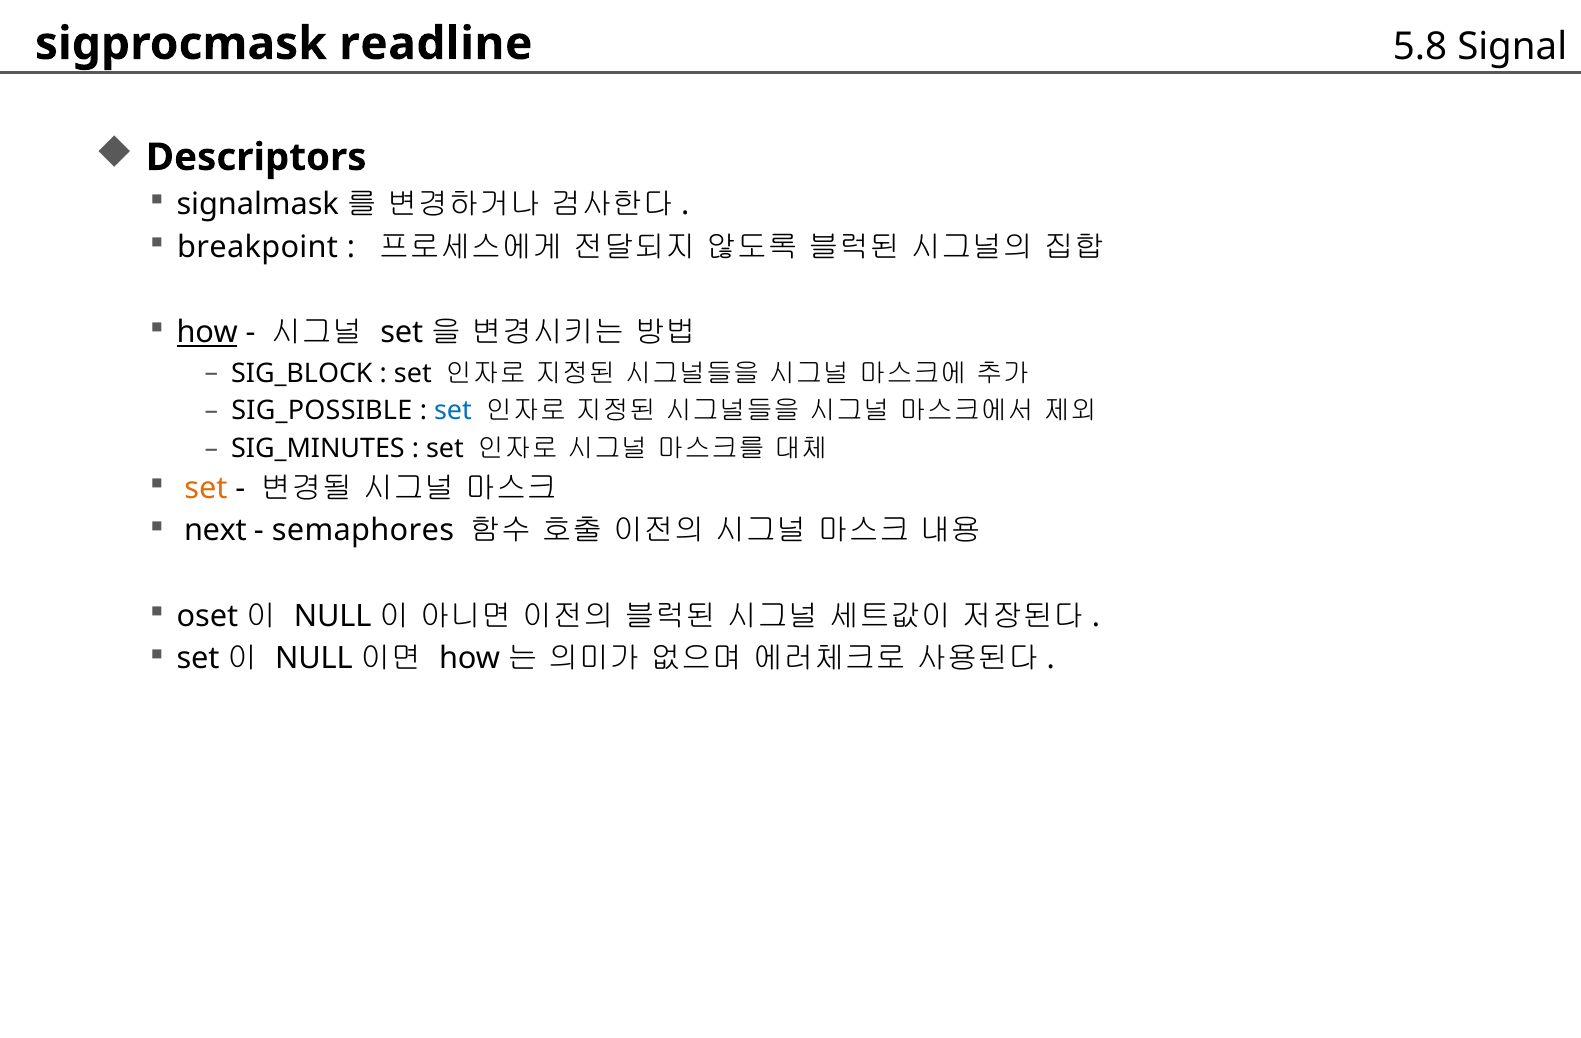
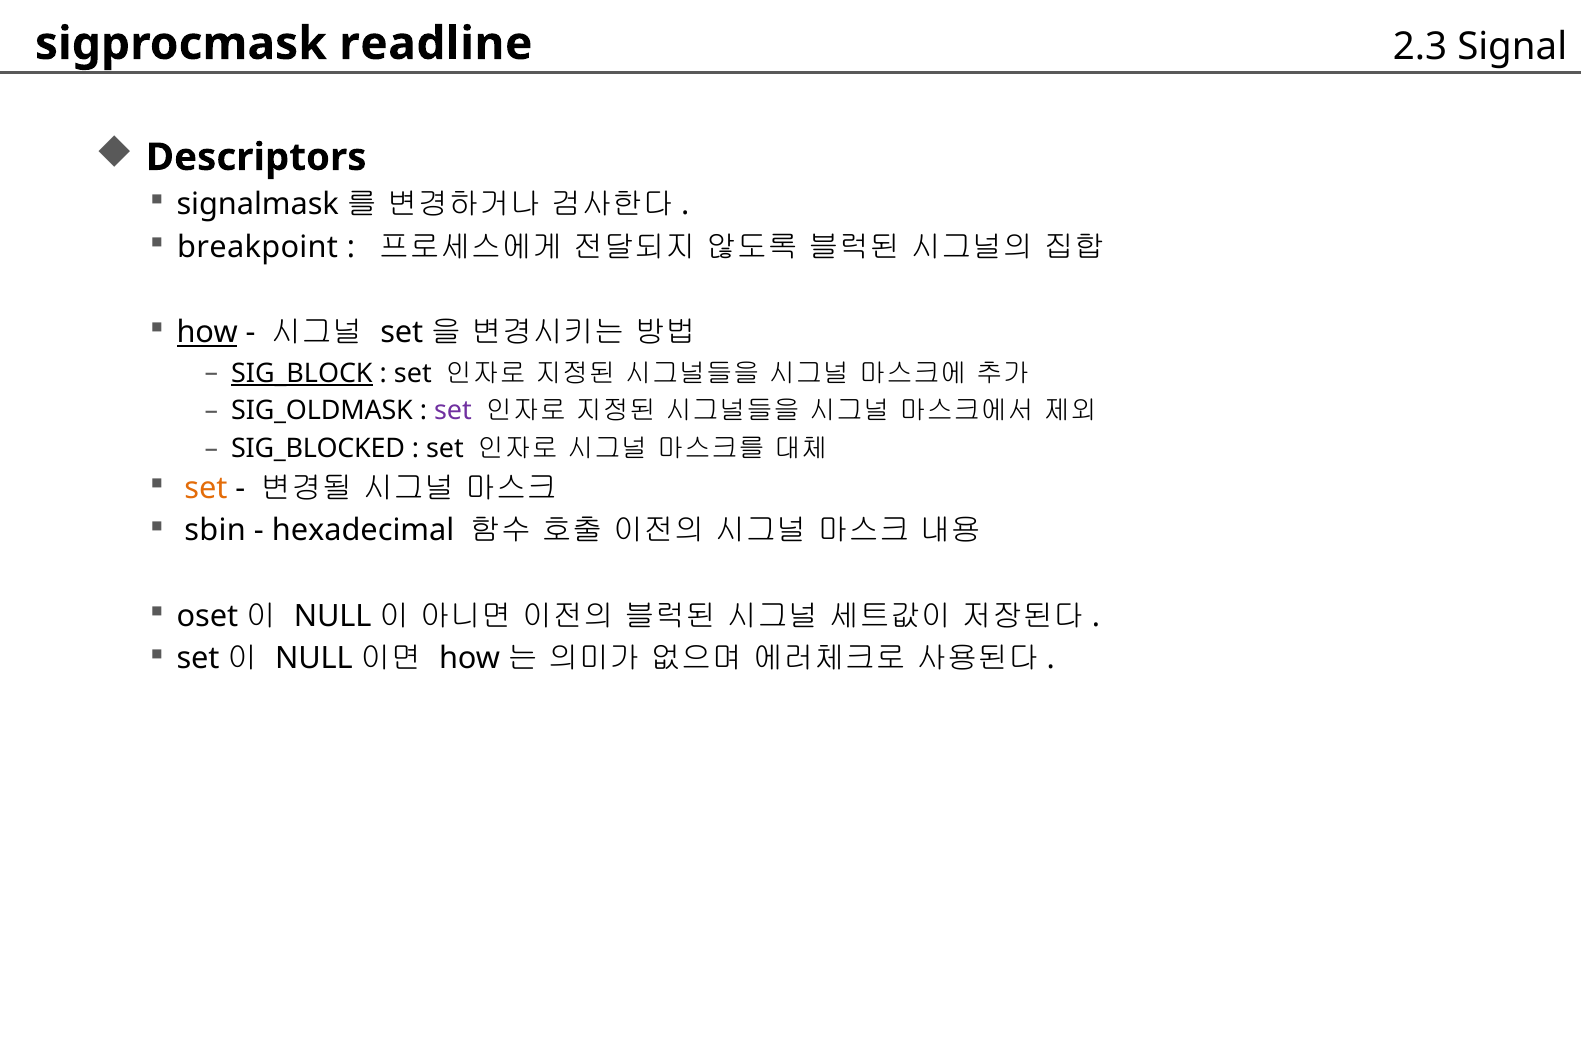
5.8: 5.8 -> 2.3 (1420, 47)
SIG_BLOCK underline: none -> present (302, 373)
SIG_POSSIBLE: SIG_POSSIBLE -> SIG_OLDMASK (322, 411)
set colour: blue -> purple (453, 411)
SIG_MINUTES: SIG_MINUTES -> SIG_BLOCKED (318, 449)
next: next -> sbin (215, 531)
semaphores: semaphores -> hexadecimal (363, 531)
